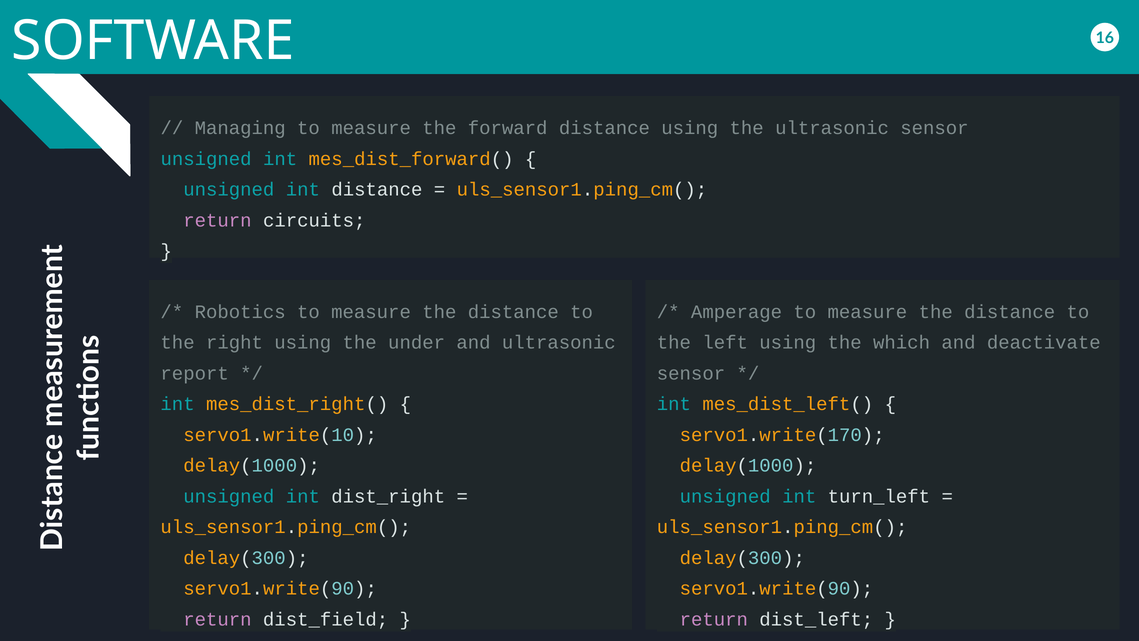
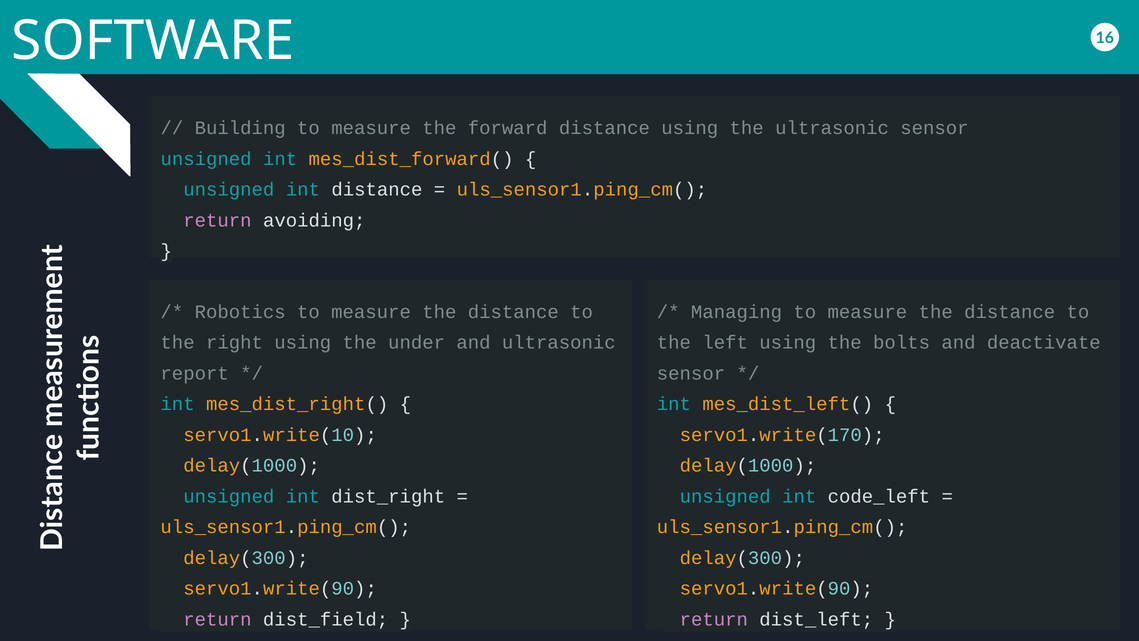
Managing: Managing -> Building (240, 128)
circuits: circuits -> avoiding (314, 220)
Amperage: Amperage -> Managing (737, 312)
which: which -> bolts (902, 343)
turn_left: turn_left -> code_left (879, 496)
